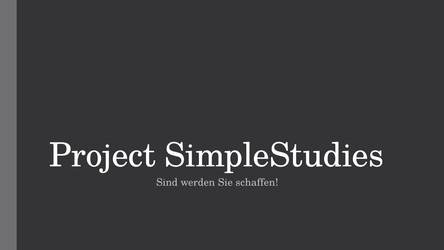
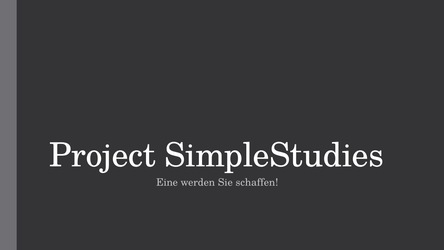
Sind: Sind -> Eine (167, 182)
